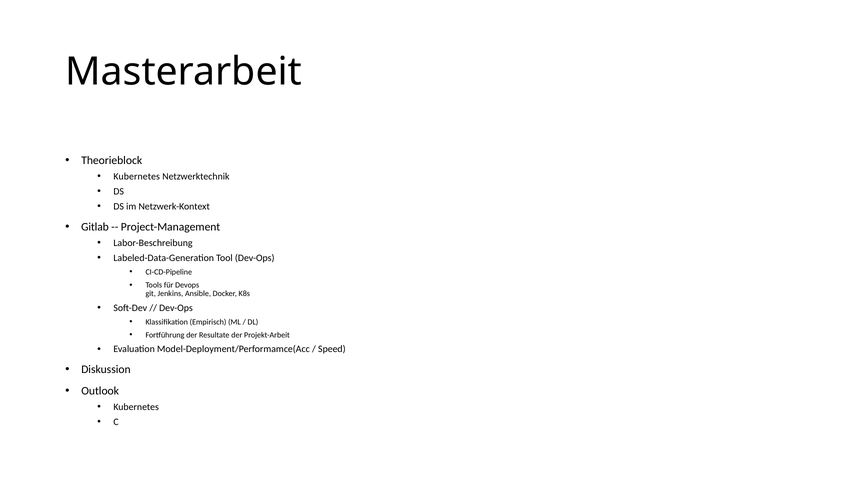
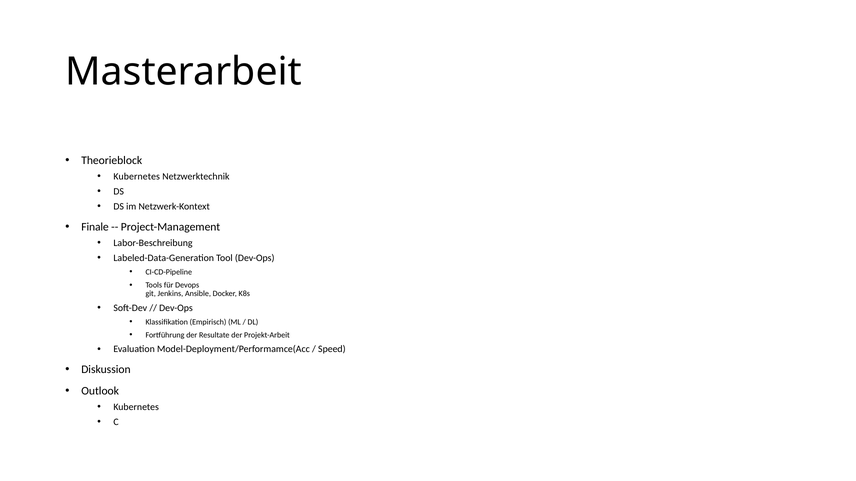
Gitlab: Gitlab -> Finale (95, 227)
